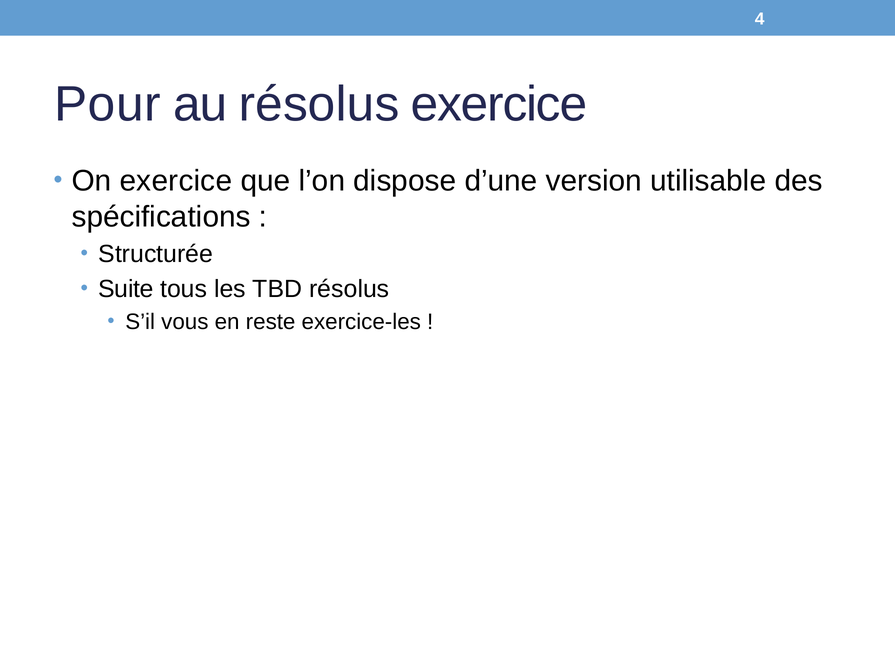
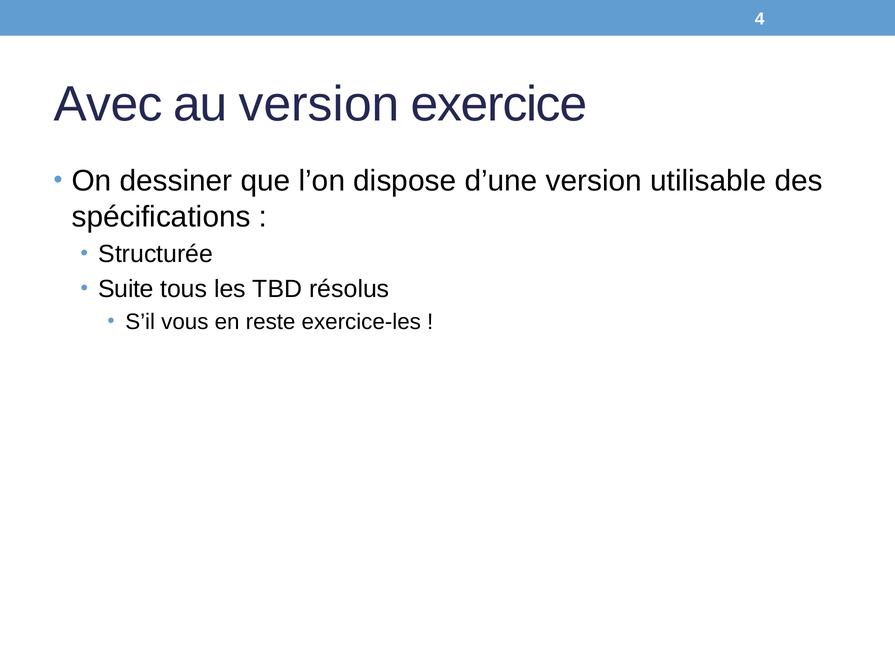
Pour: Pour -> Avec (108, 104)
au résolus: résolus -> version (319, 104)
On exercice: exercice -> dessiner (176, 181)
